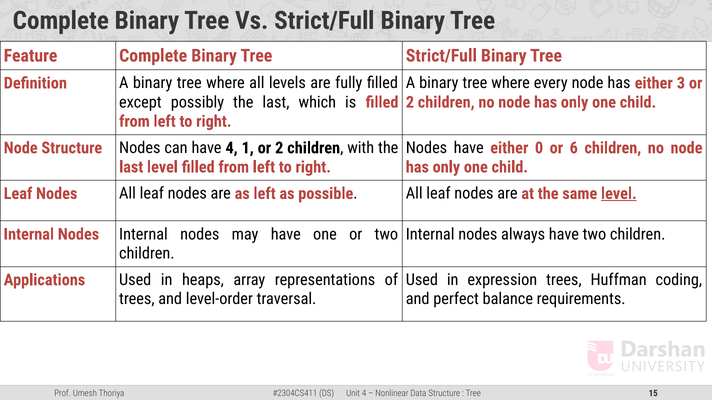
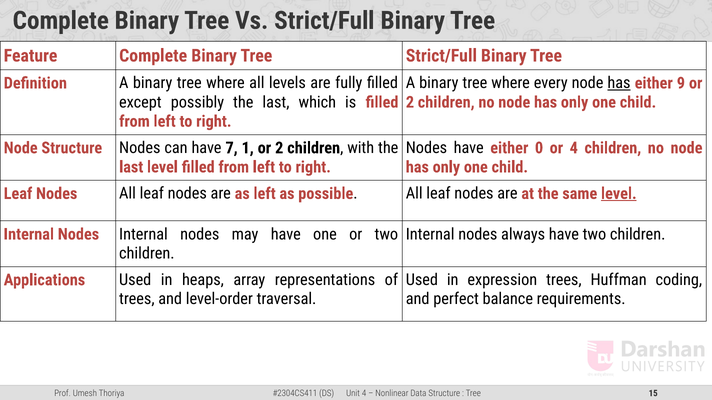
has underline: none -> present (619, 83)
3: 3 -> 9 (681, 83)
or 6: 6 -> 4 (574, 148)
have 4: 4 -> 7 (232, 148)
